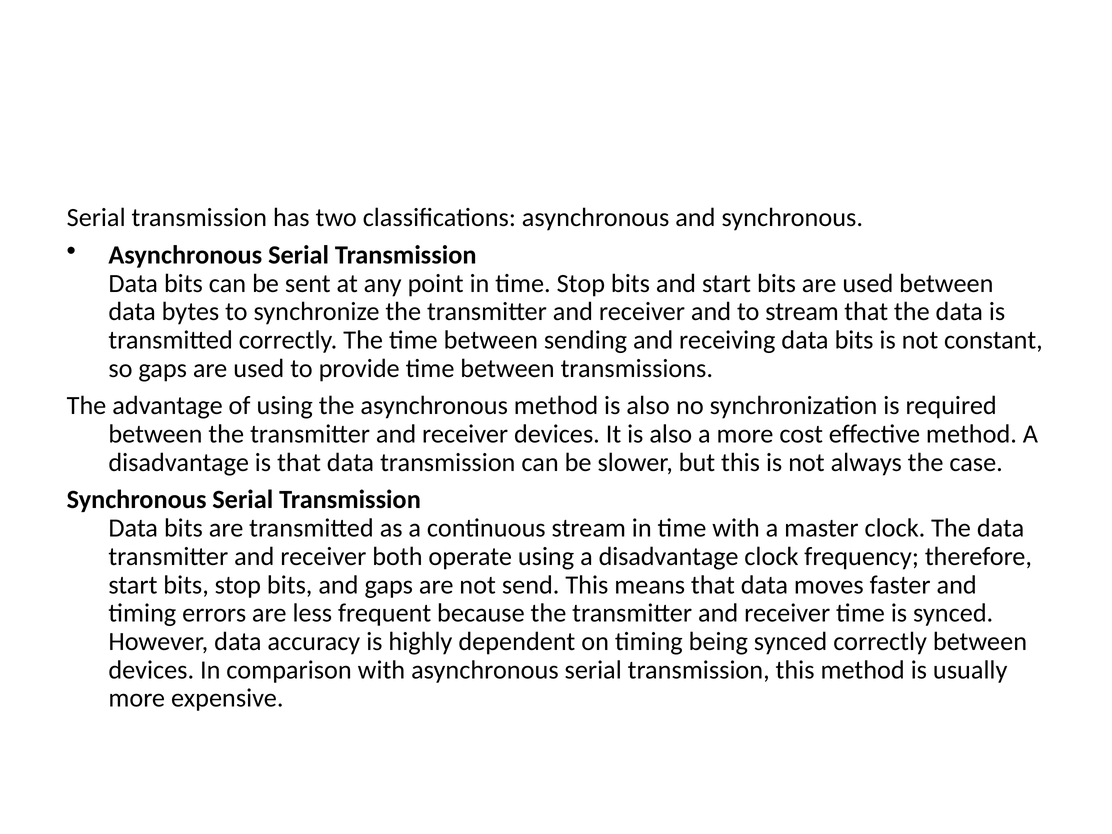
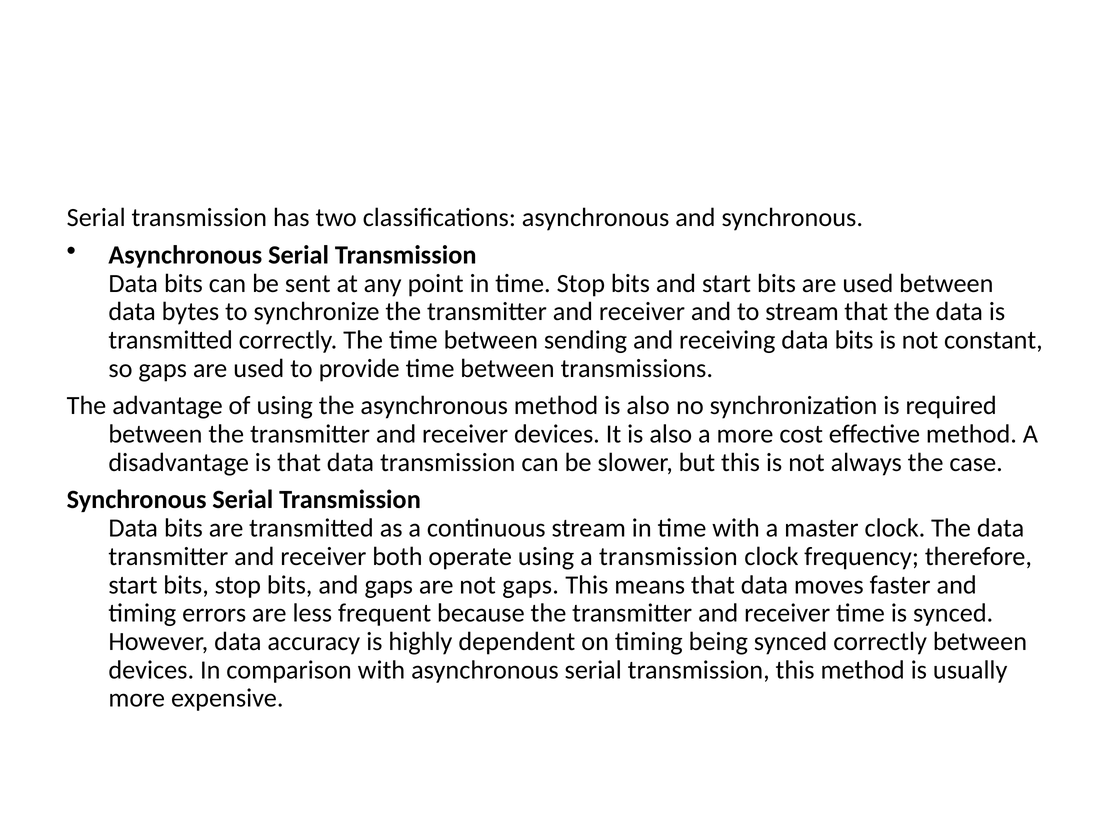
using a disadvantage: disadvantage -> transmission (668, 556)
not send: send -> gaps (531, 585)
